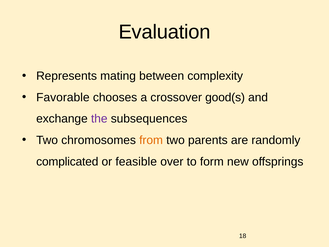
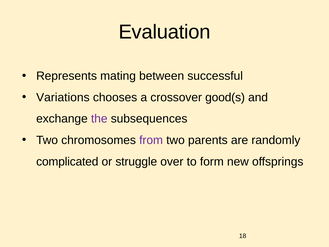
complexity: complexity -> successful (215, 76)
Favorable: Favorable -> Variations (63, 97)
from colour: orange -> purple (151, 140)
feasible: feasible -> struggle (136, 161)
